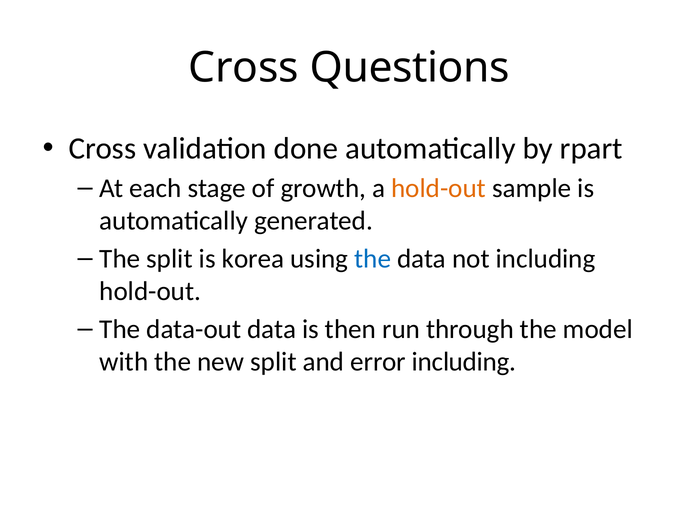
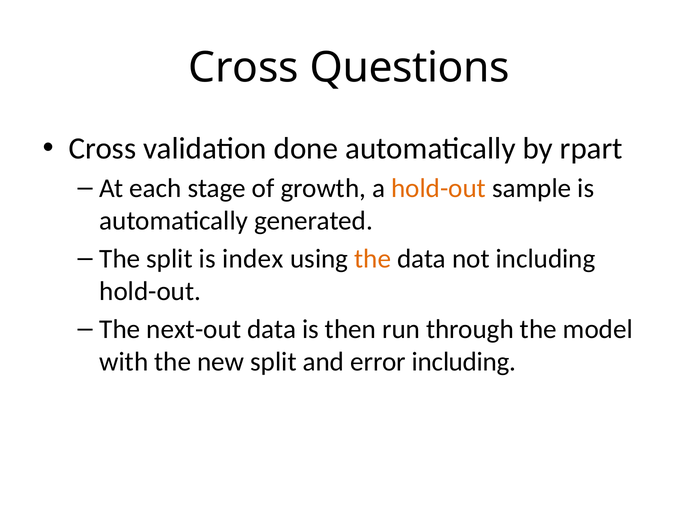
korea: korea -> index (253, 259)
the colour: blue -> orange (373, 259)
data-out: data-out -> next-out (194, 330)
